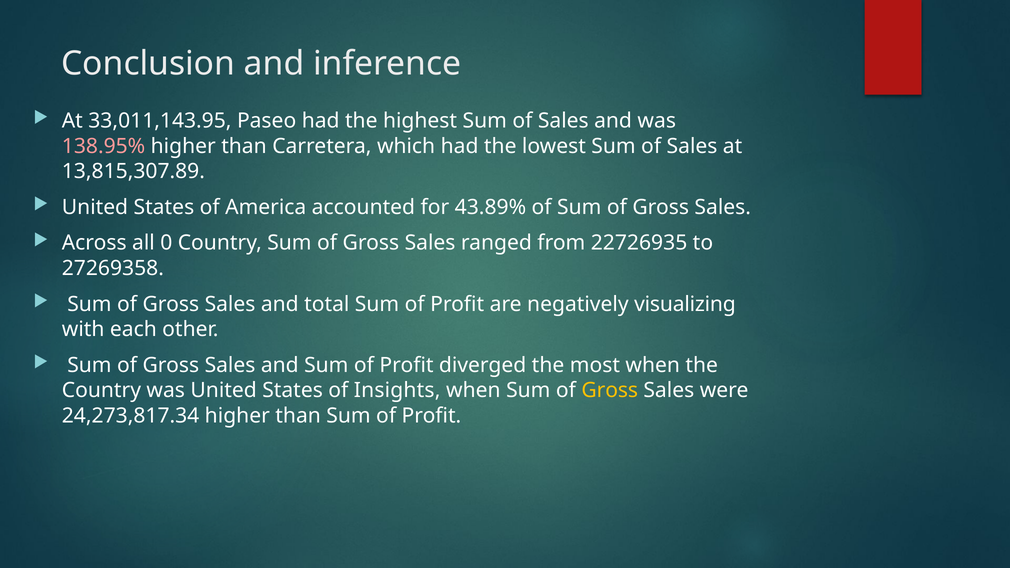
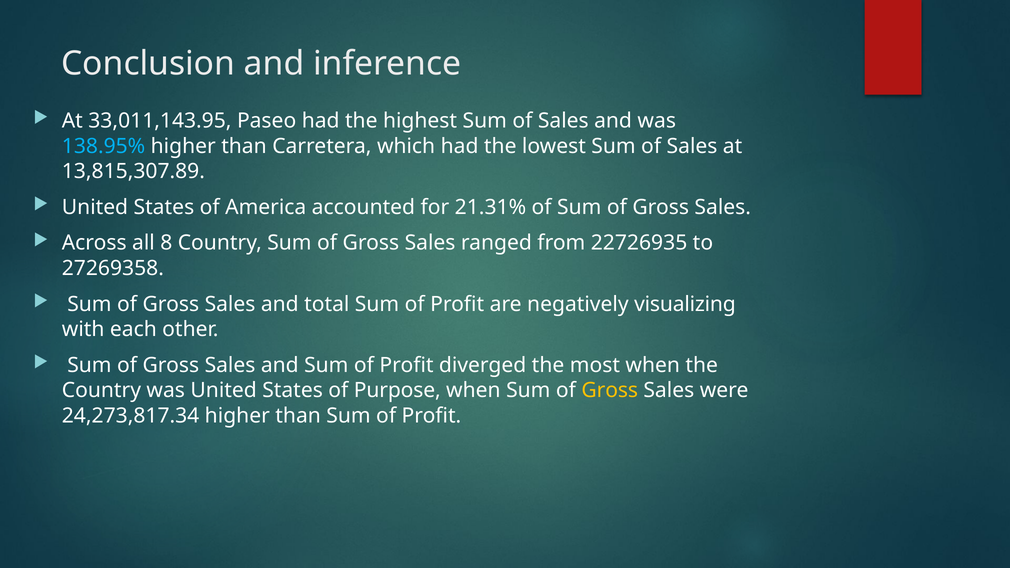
138.95% colour: pink -> light blue (104, 146)
43.89%: 43.89% -> 21.31% (490, 207)
0: 0 -> 8 (166, 243)
Insights: Insights -> Purpose (397, 391)
